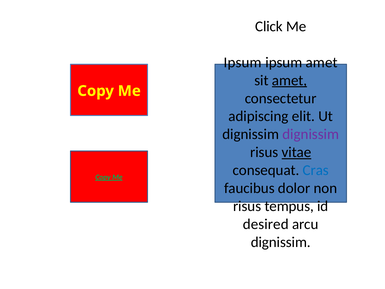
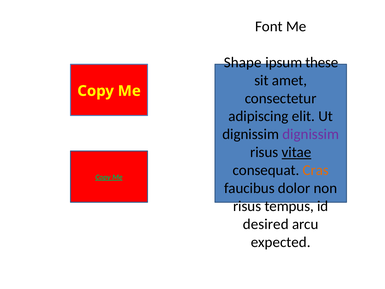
Click: Click -> Font (269, 26)
Ipsum: Ipsum -> Shape (243, 62)
ipsum amet: amet -> these (322, 62)
amet underline: present -> none (290, 80)
Cras colour: blue -> orange (316, 170)
dignissim: dignissim -> expected (281, 242)
